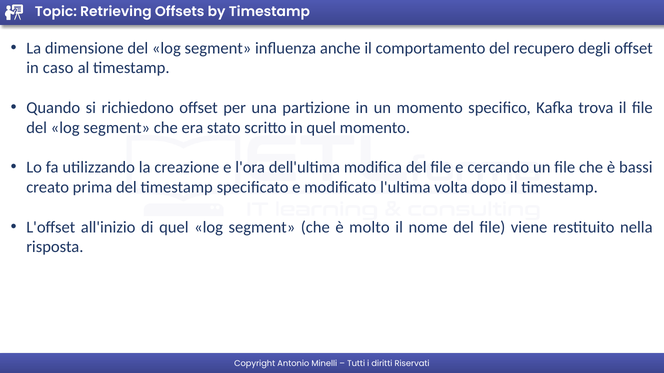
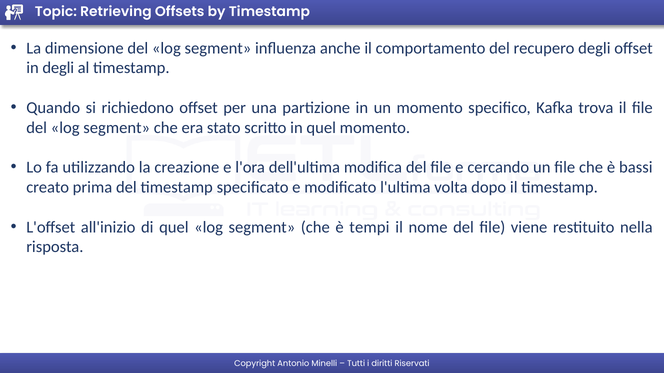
in caso: caso -> degli (58, 68)
molto: molto -> tempi (369, 227)
